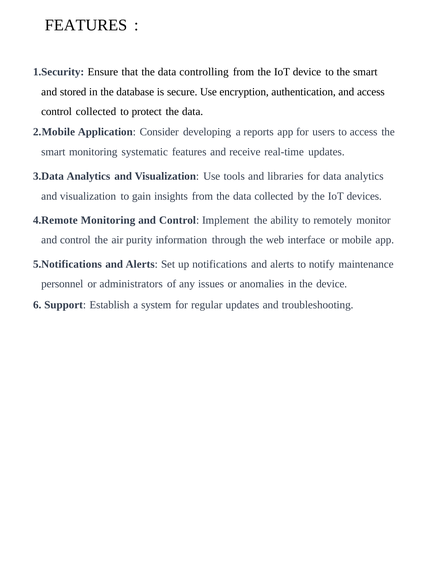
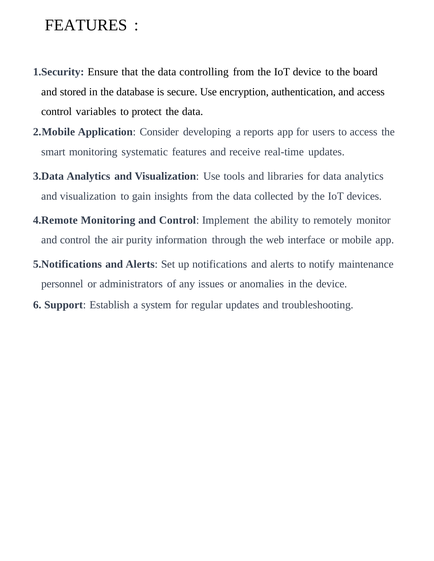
to the smart: smart -> board (365, 72)
control collected: collected -> variables (96, 112)
